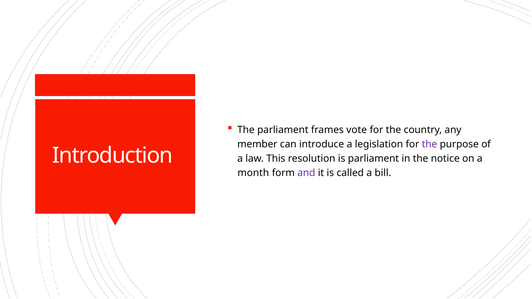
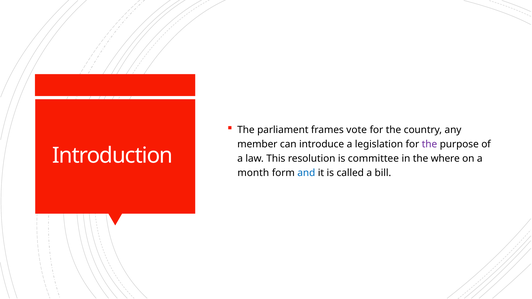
is parliament: parliament -> committee (373, 159)
notice: notice -> where (445, 159)
and colour: purple -> blue (306, 173)
